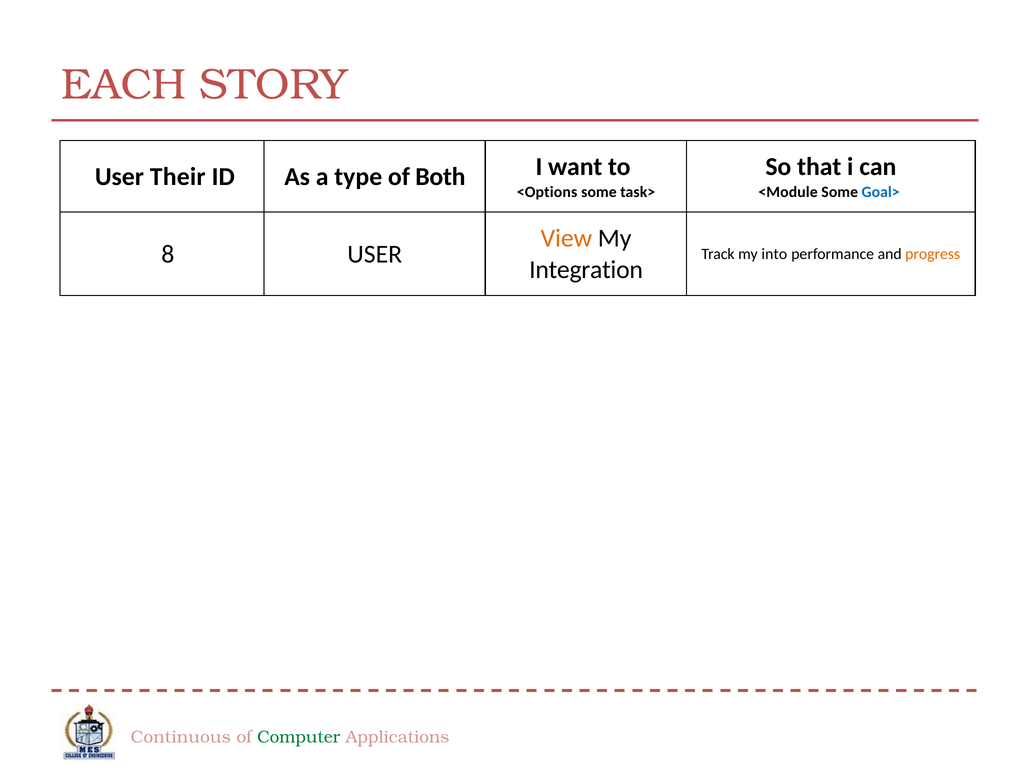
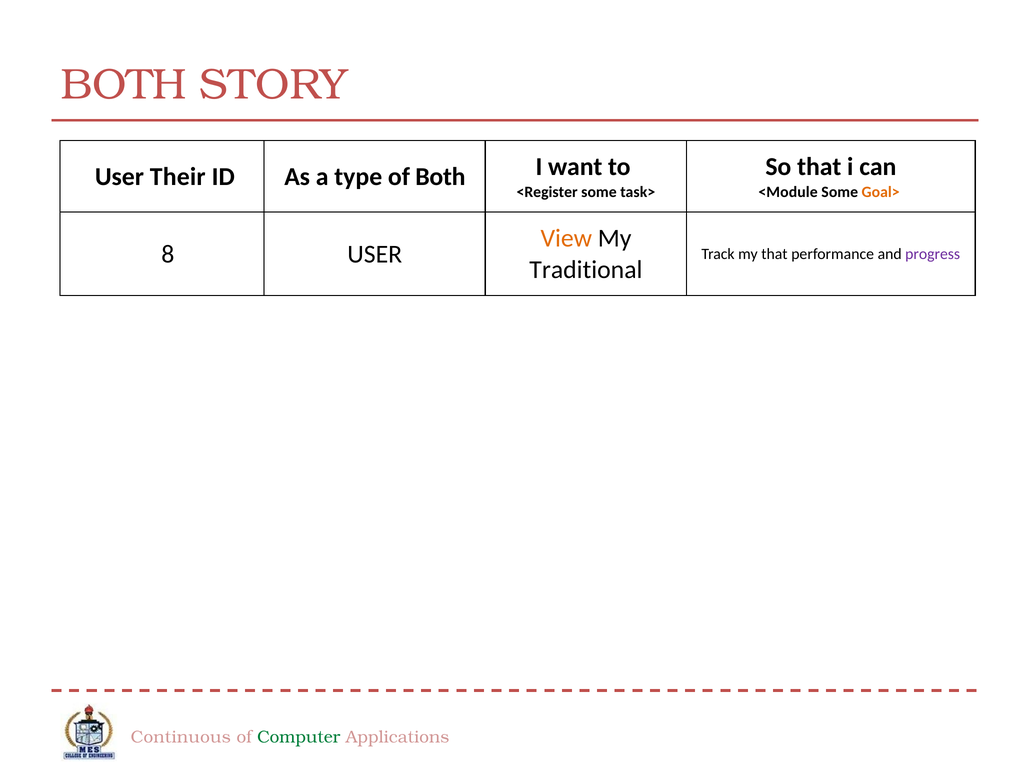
EACH: EACH -> BOTH (124, 85)
<Options: <Options -> <Register (547, 192)
Goal> colour: blue -> orange (881, 192)
my into: into -> that (774, 254)
progress colour: orange -> purple (933, 254)
Integration: Integration -> Traditional (586, 270)
